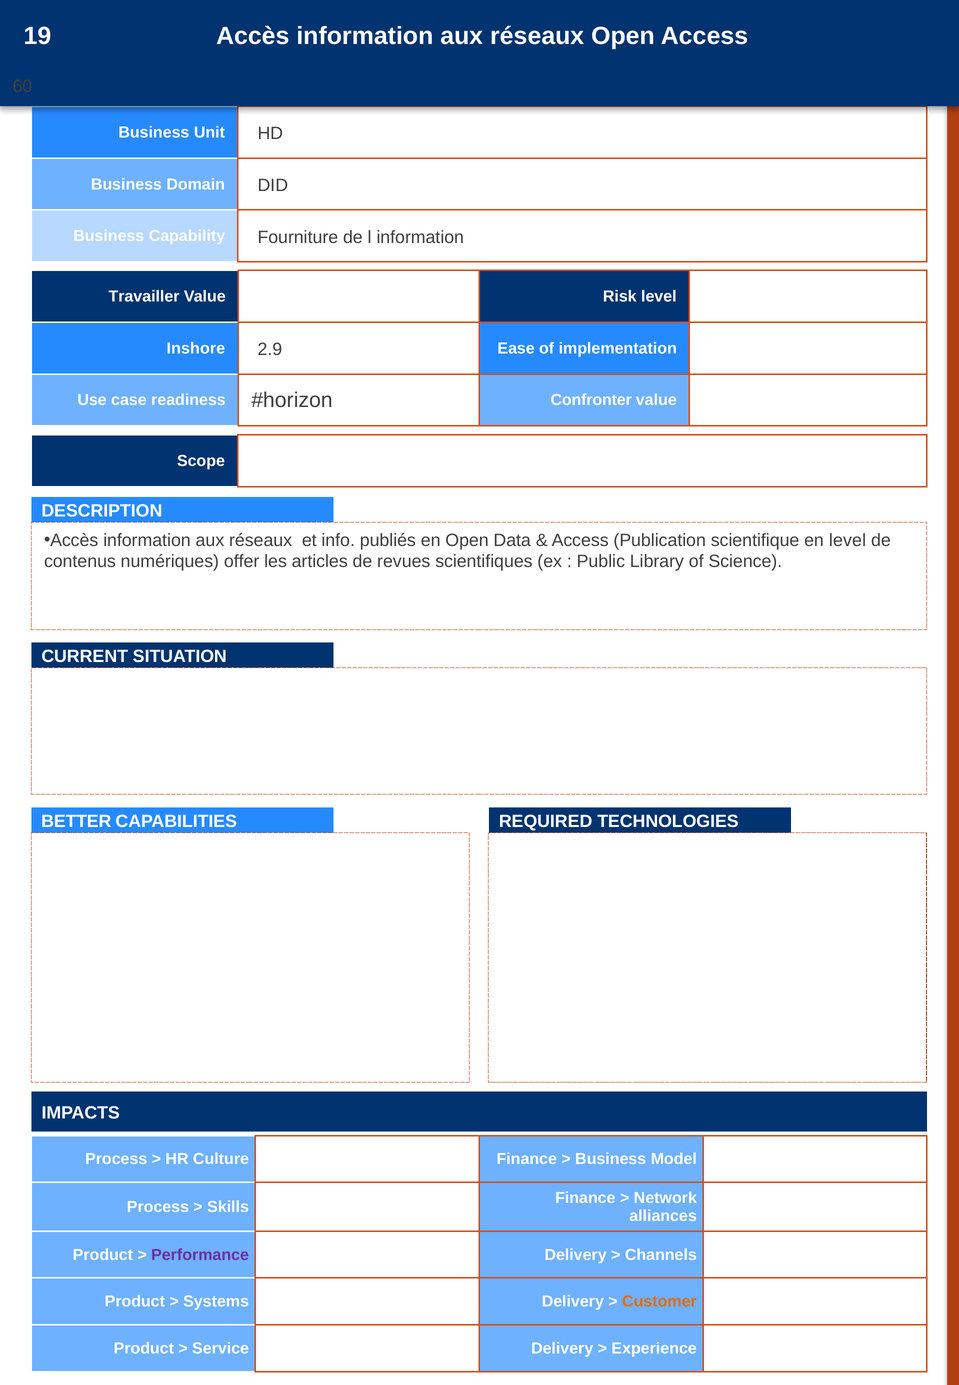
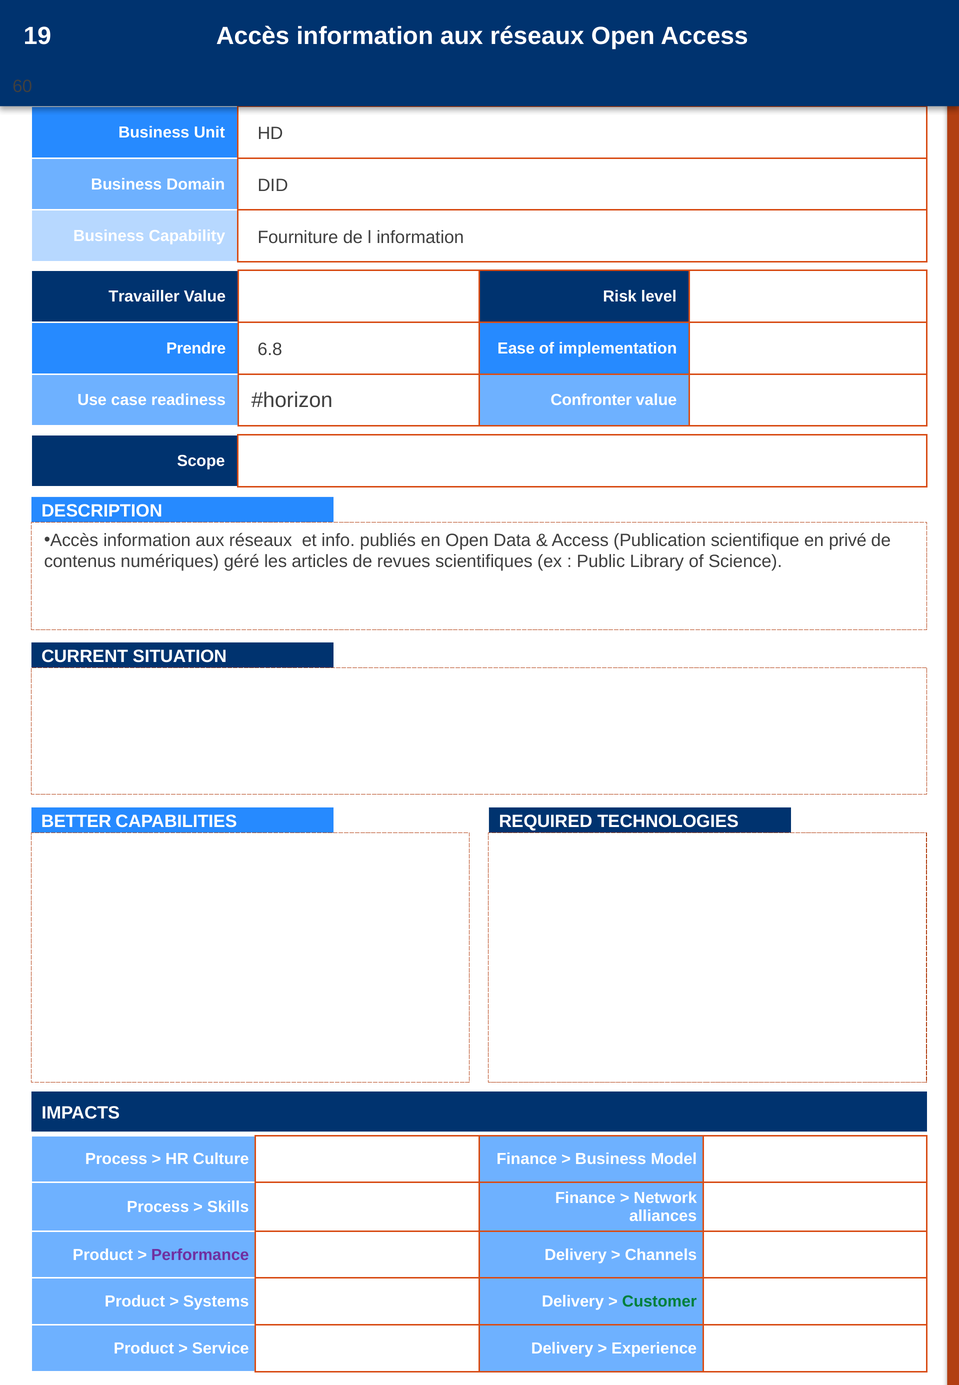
Inshore: Inshore -> Prendre (196, 348)
2.9: 2.9 -> 6.8 (270, 349)
en level: level -> privé (848, 540)
offer: offer -> géré (242, 562)
Customer colour: orange -> green (659, 1302)
